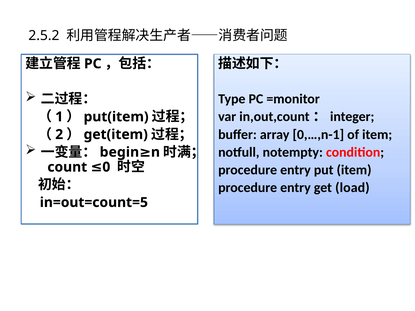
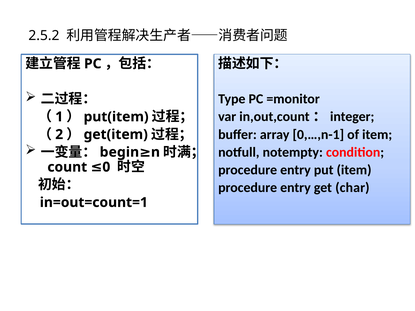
load: load -> char (352, 188)
in=out=count=5: in=out=count=5 -> in=out=count=1 (94, 203)
